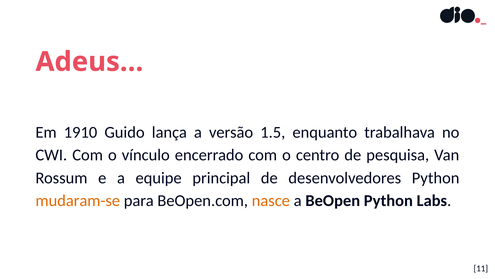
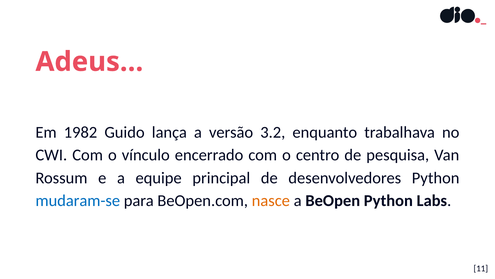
1910: 1910 -> 1982 (81, 132)
1.5: 1.5 -> 3.2 (273, 132)
mudaram-se colour: orange -> blue (78, 200)
